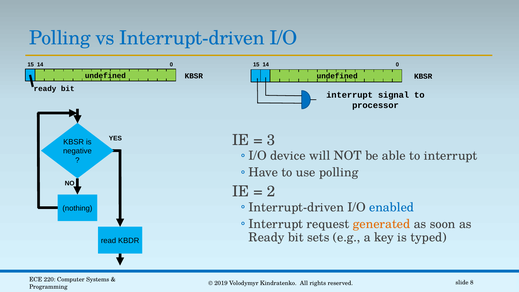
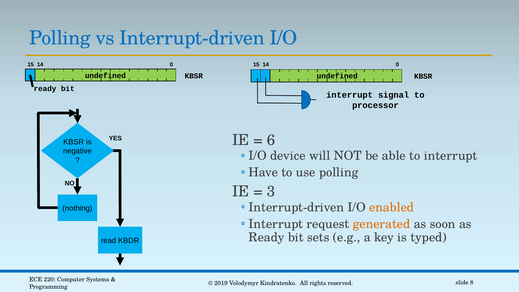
3: 3 -> 6 (271, 140)
2: 2 -> 3 (271, 192)
enabled colour: blue -> orange (392, 207)
